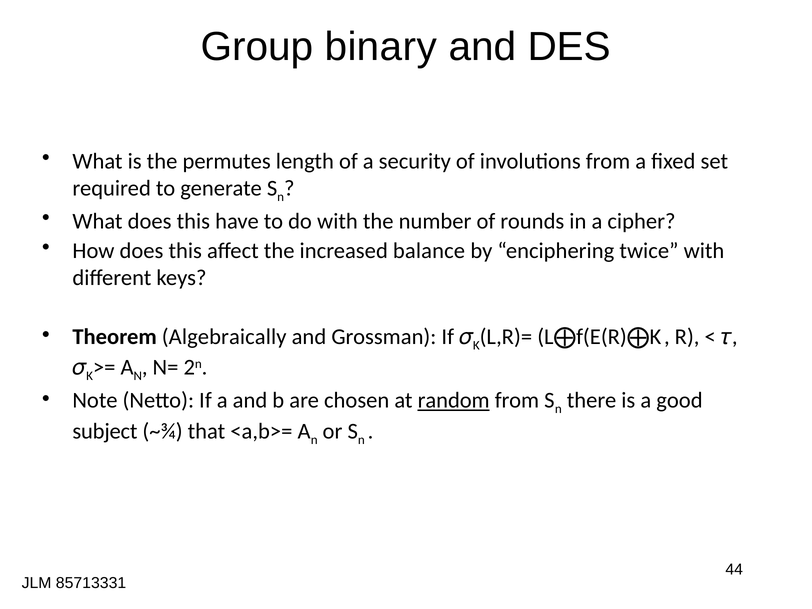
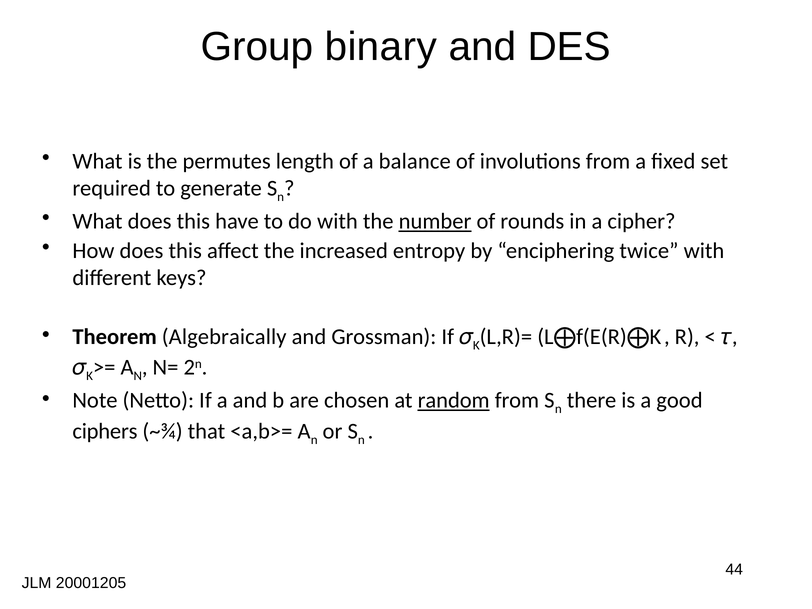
security: security -> balance (415, 161)
number underline: none -> present (435, 221)
balance: balance -> entropy (429, 251)
subject: subject -> ciphers (105, 431)
85713331: 85713331 -> 20001205 (91, 583)
